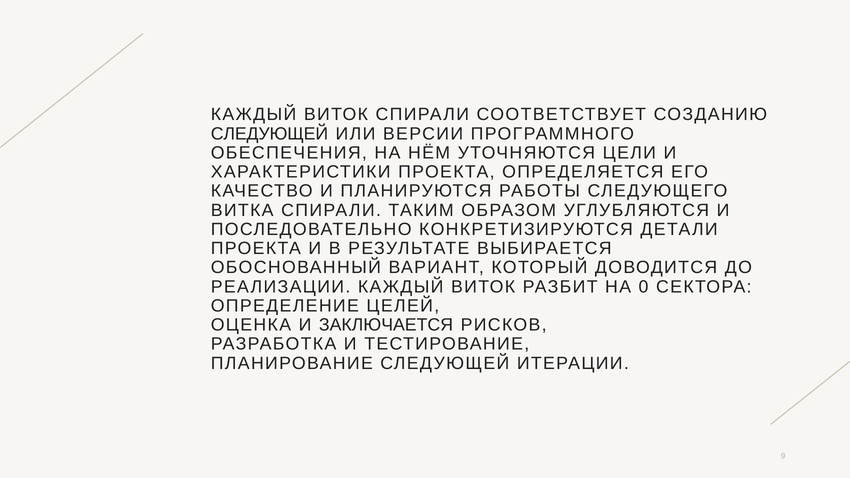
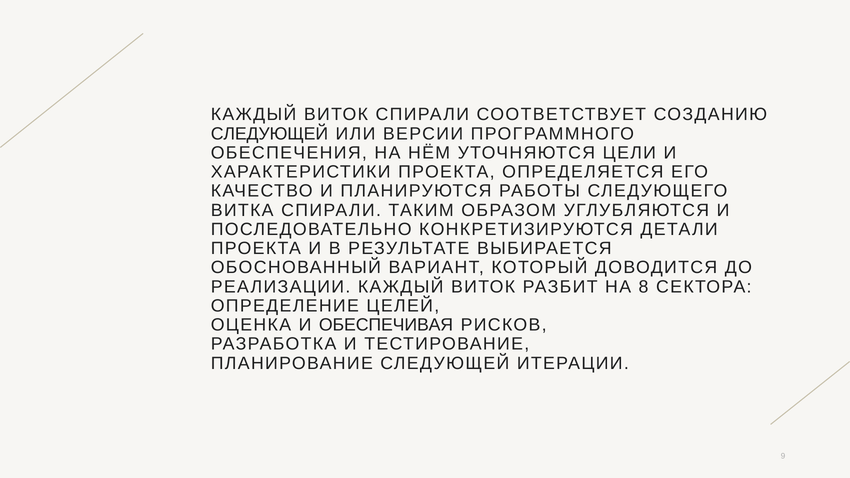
0: 0 -> 8 (644, 287)
ЗАКЛЮЧАЕТСЯ: ЗАКЛЮЧАЕТСЯ -> ОБЕСПЕЧИВАЯ (386, 325)
